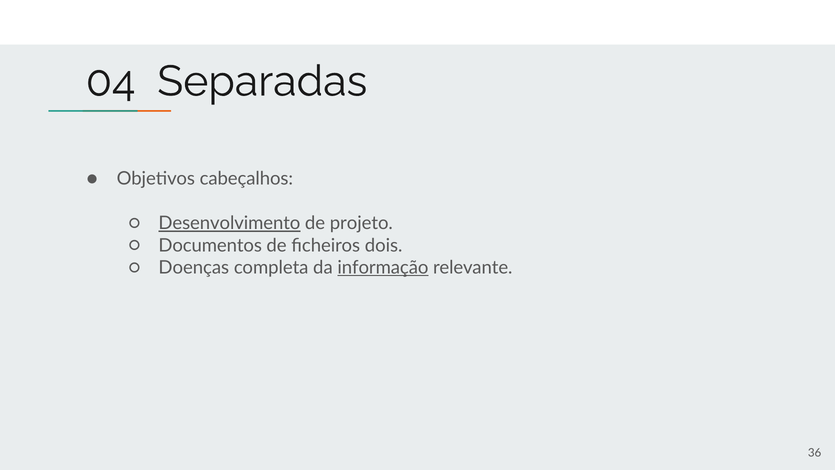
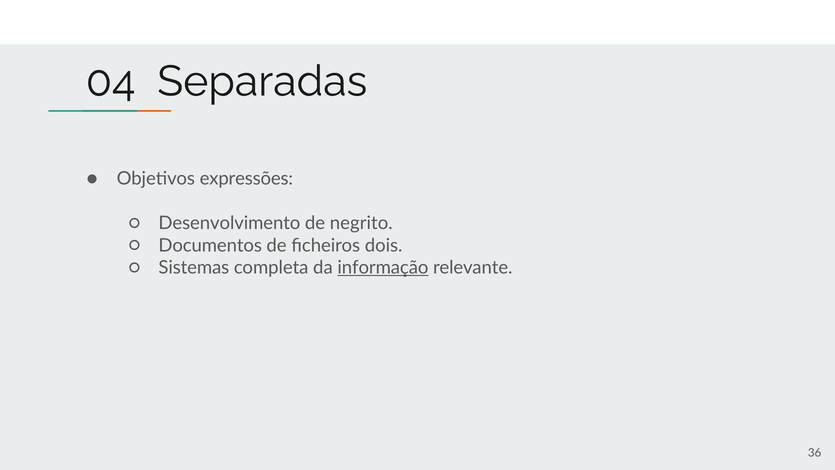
cabeçalhos: cabeçalhos -> expressões (246, 179)
Desenvolvimento underline: present -> none (229, 223)
projeto: projeto -> negrito (361, 223)
Doenças: Doenças -> Sistemas (194, 268)
